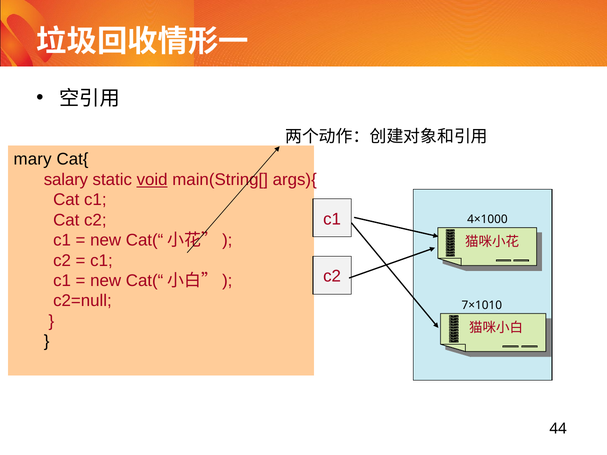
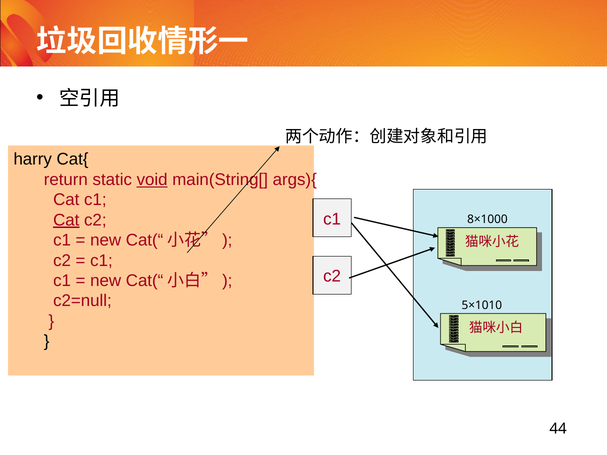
mary: mary -> harry (33, 159)
salary: salary -> return (66, 180)
Cat underline: none -> present (66, 220)
4×1000: 4×1000 -> 8×1000 (487, 219)
7×1010: 7×1010 -> 5×1010 (482, 305)
